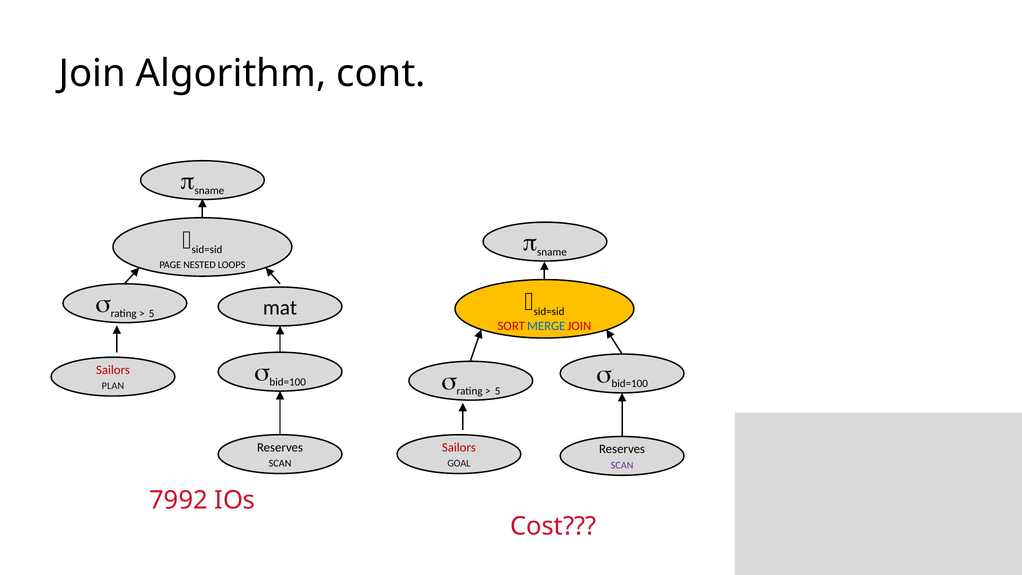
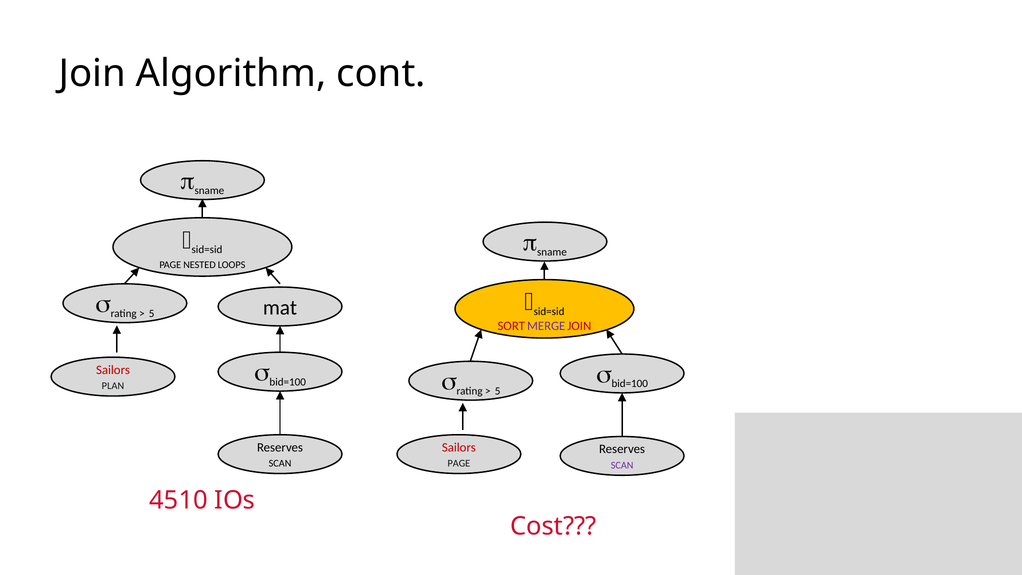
MERGE colour: blue -> purple (546, 326)
GOAL: GOAL -> PAGE (459, 463)
7992: 7992 -> 4510 (179, 500)
